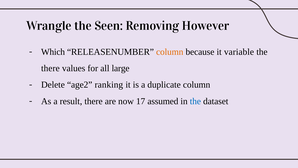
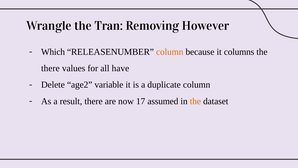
Seen: Seen -> Tran (109, 26)
variable: variable -> columns (239, 52)
large: large -> have (120, 68)
ranking: ranking -> variable (109, 85)
the colour: blue -> orange (195, 101)
